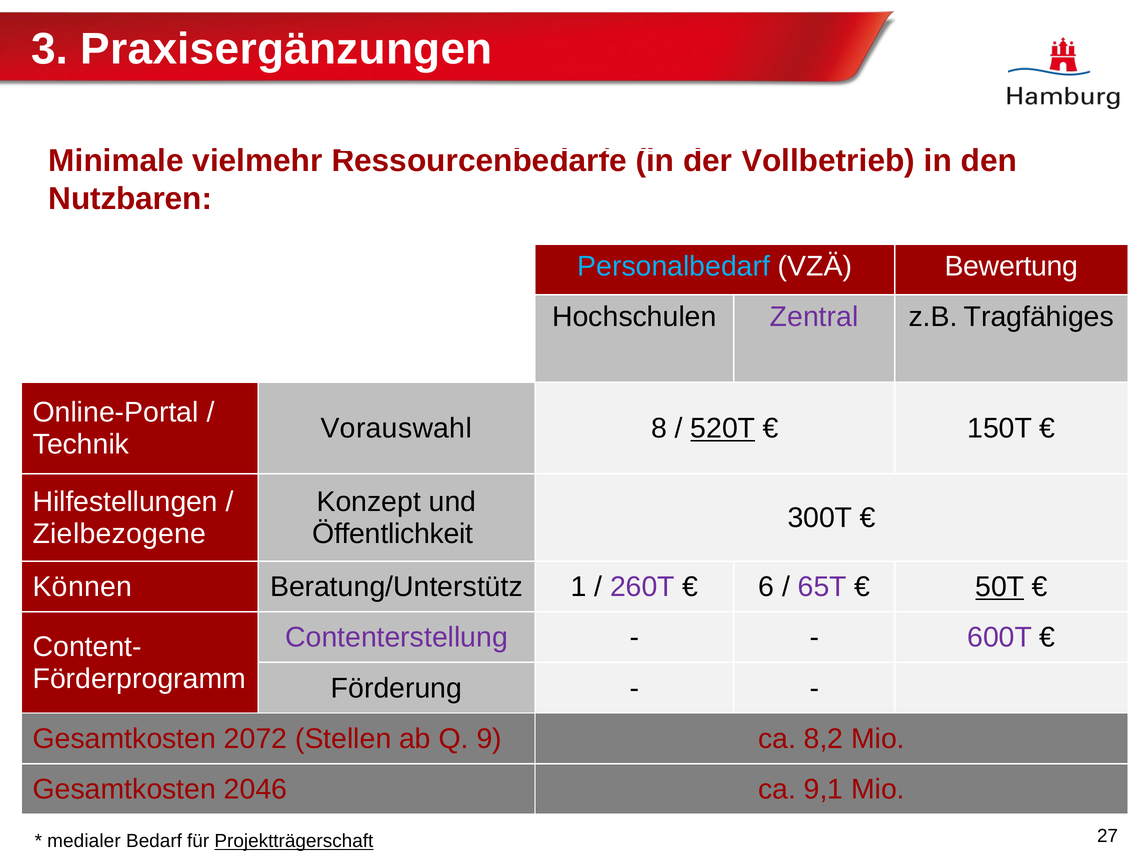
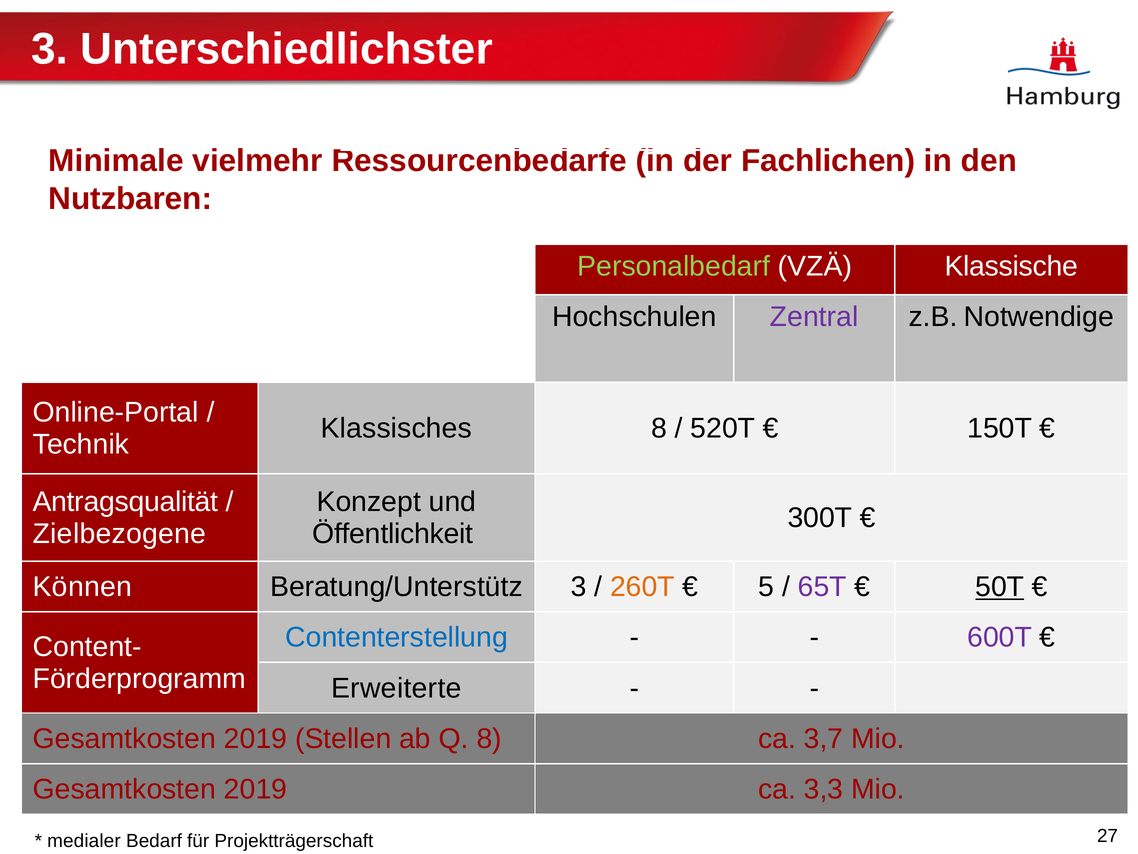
Praxisergänzungen: Praxisergänzungen -> Unterschiedlichster (287, 49)
Vollbetrieb: Vollbetrieb -> Fachlichen (828, 161)
Personalbedarf colour: light blue -> light green (674, 266)
Bewertung: Bewertung -> Klassische (1011, 266)
Tragfähiges: Tragfähiges -> Notwendige (1039, 317)
Vorauswahl: Vorauswahl -> Klassisches (396, 428)
520T underline: present -> none (723, 428)
Hilfestellungen: Hilfestellungen -> Antragsqualität (125, 502)
Beratung/Unterstütz 1: 1 -> 3 (579, 587)
260T colour: purple -> orange (642, 587)
6: 6 -> 5 (766, 587)
Contenterstellung colour: purple -> blue (397, 637)
Förderung: Förderung -> Erweiterte (396, 688)
2072: 2072 -> 2019 (255, 738)
Q 9: 9 -> 8 (489, 738)
8,2: 8,2 -> 3,7 (823, 738)
2046: 2046 -> 2019 (255, 789)
9,1: 9,1 -> 3,3 (823, 789)
Projektträgerschaft underline: present -> none (294, 841)
